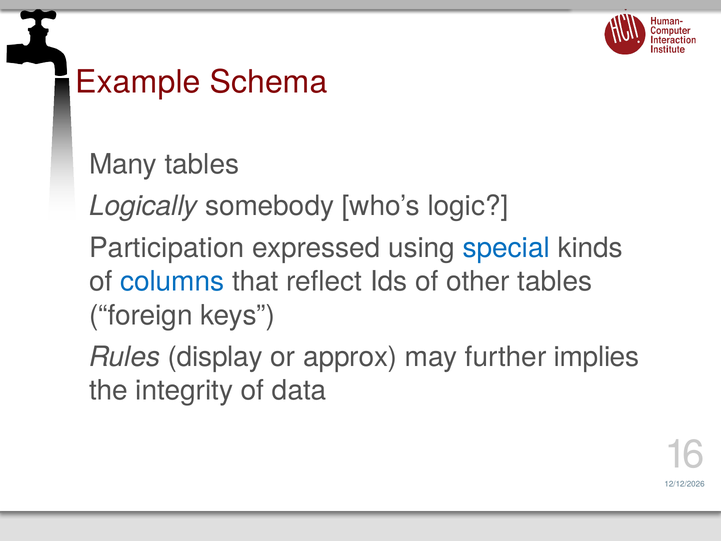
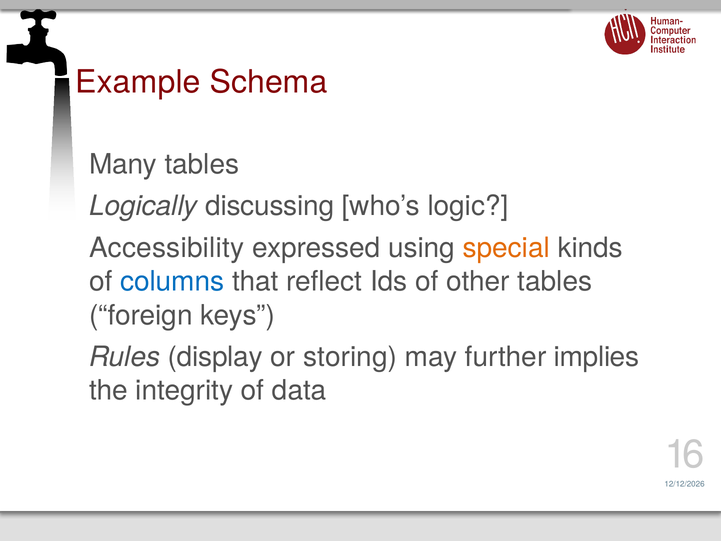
somebody: somebody -> discussing (270, 206)
Participation: Participation -> Accessibility (167, 248)
special colour: blue -> orange (506, 248)
approx: approx -> storing (350, 357)
